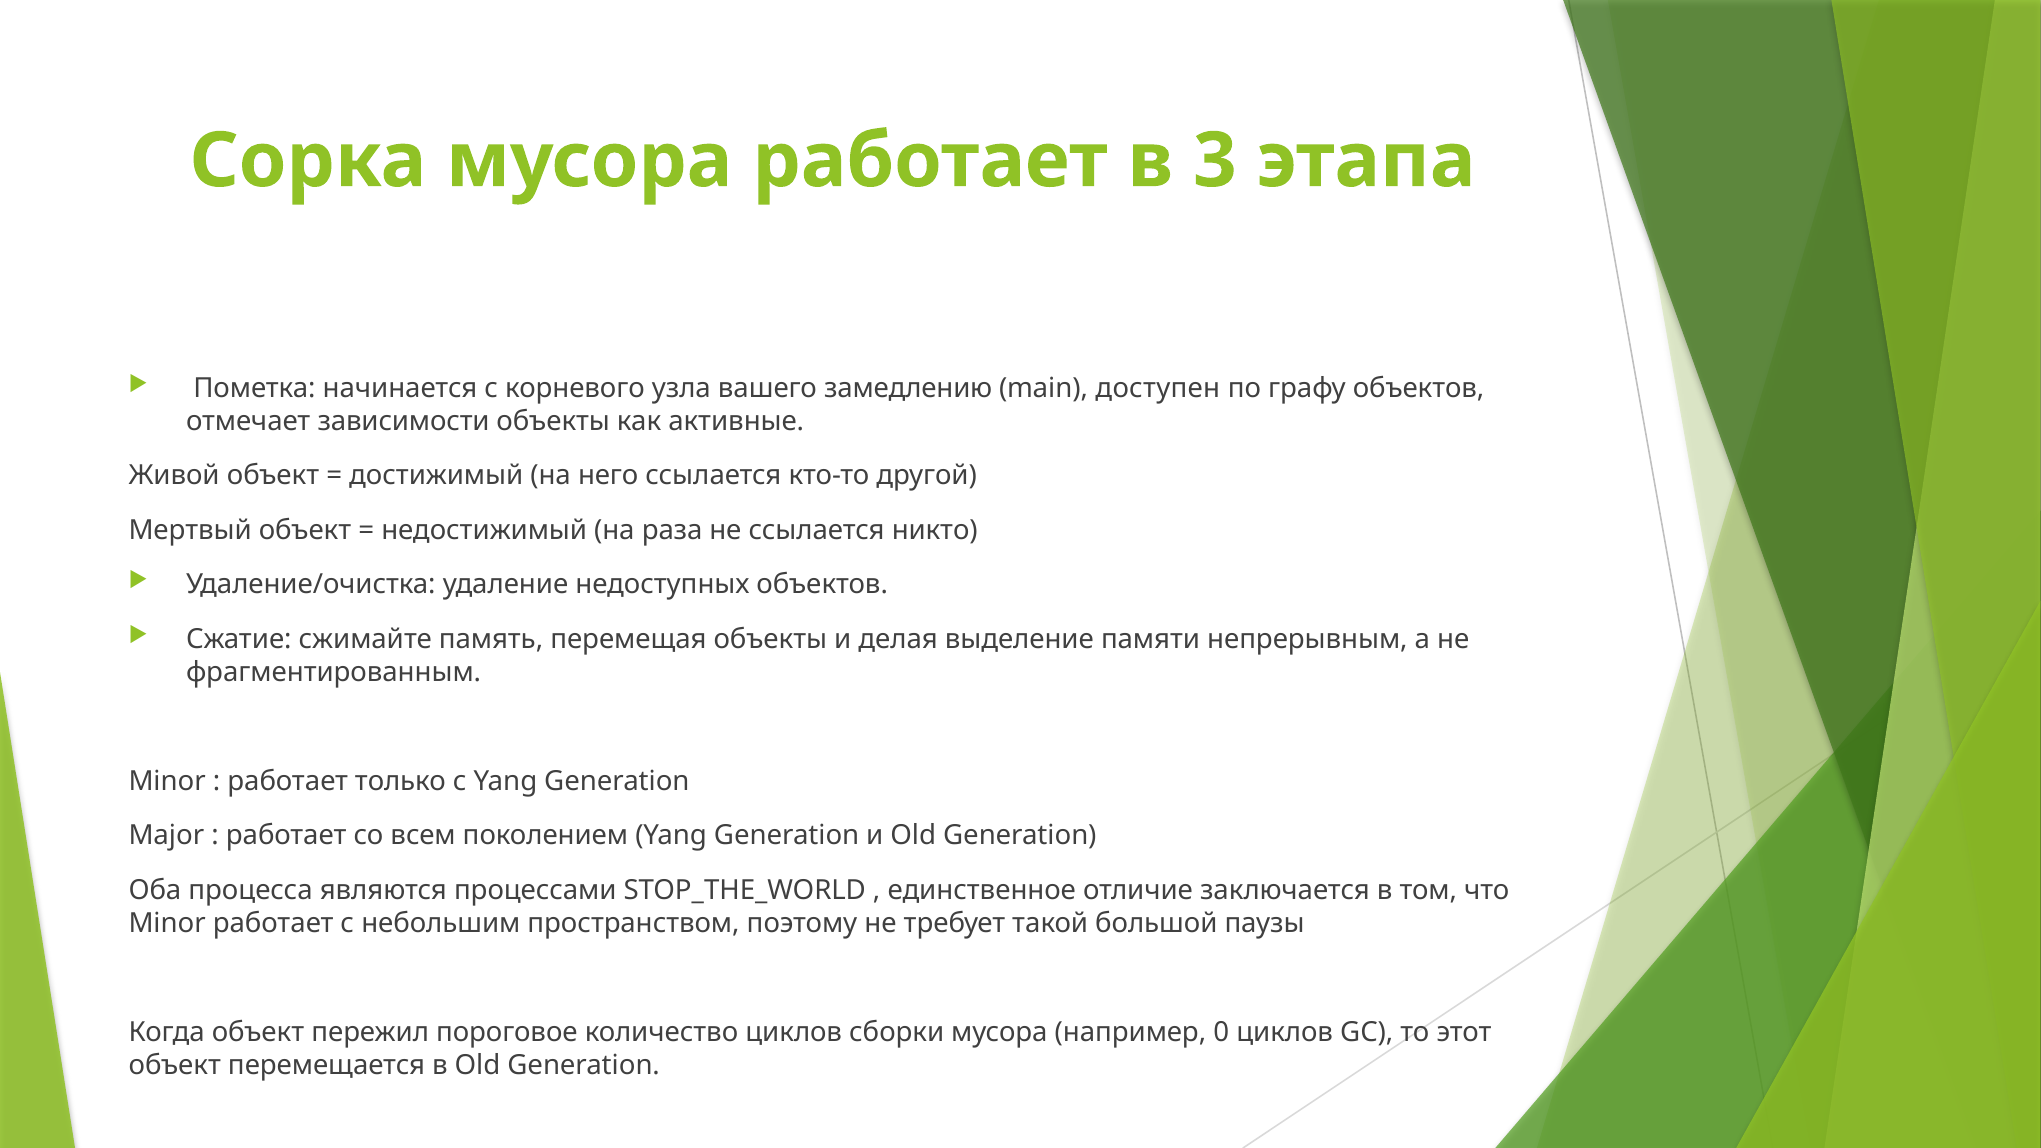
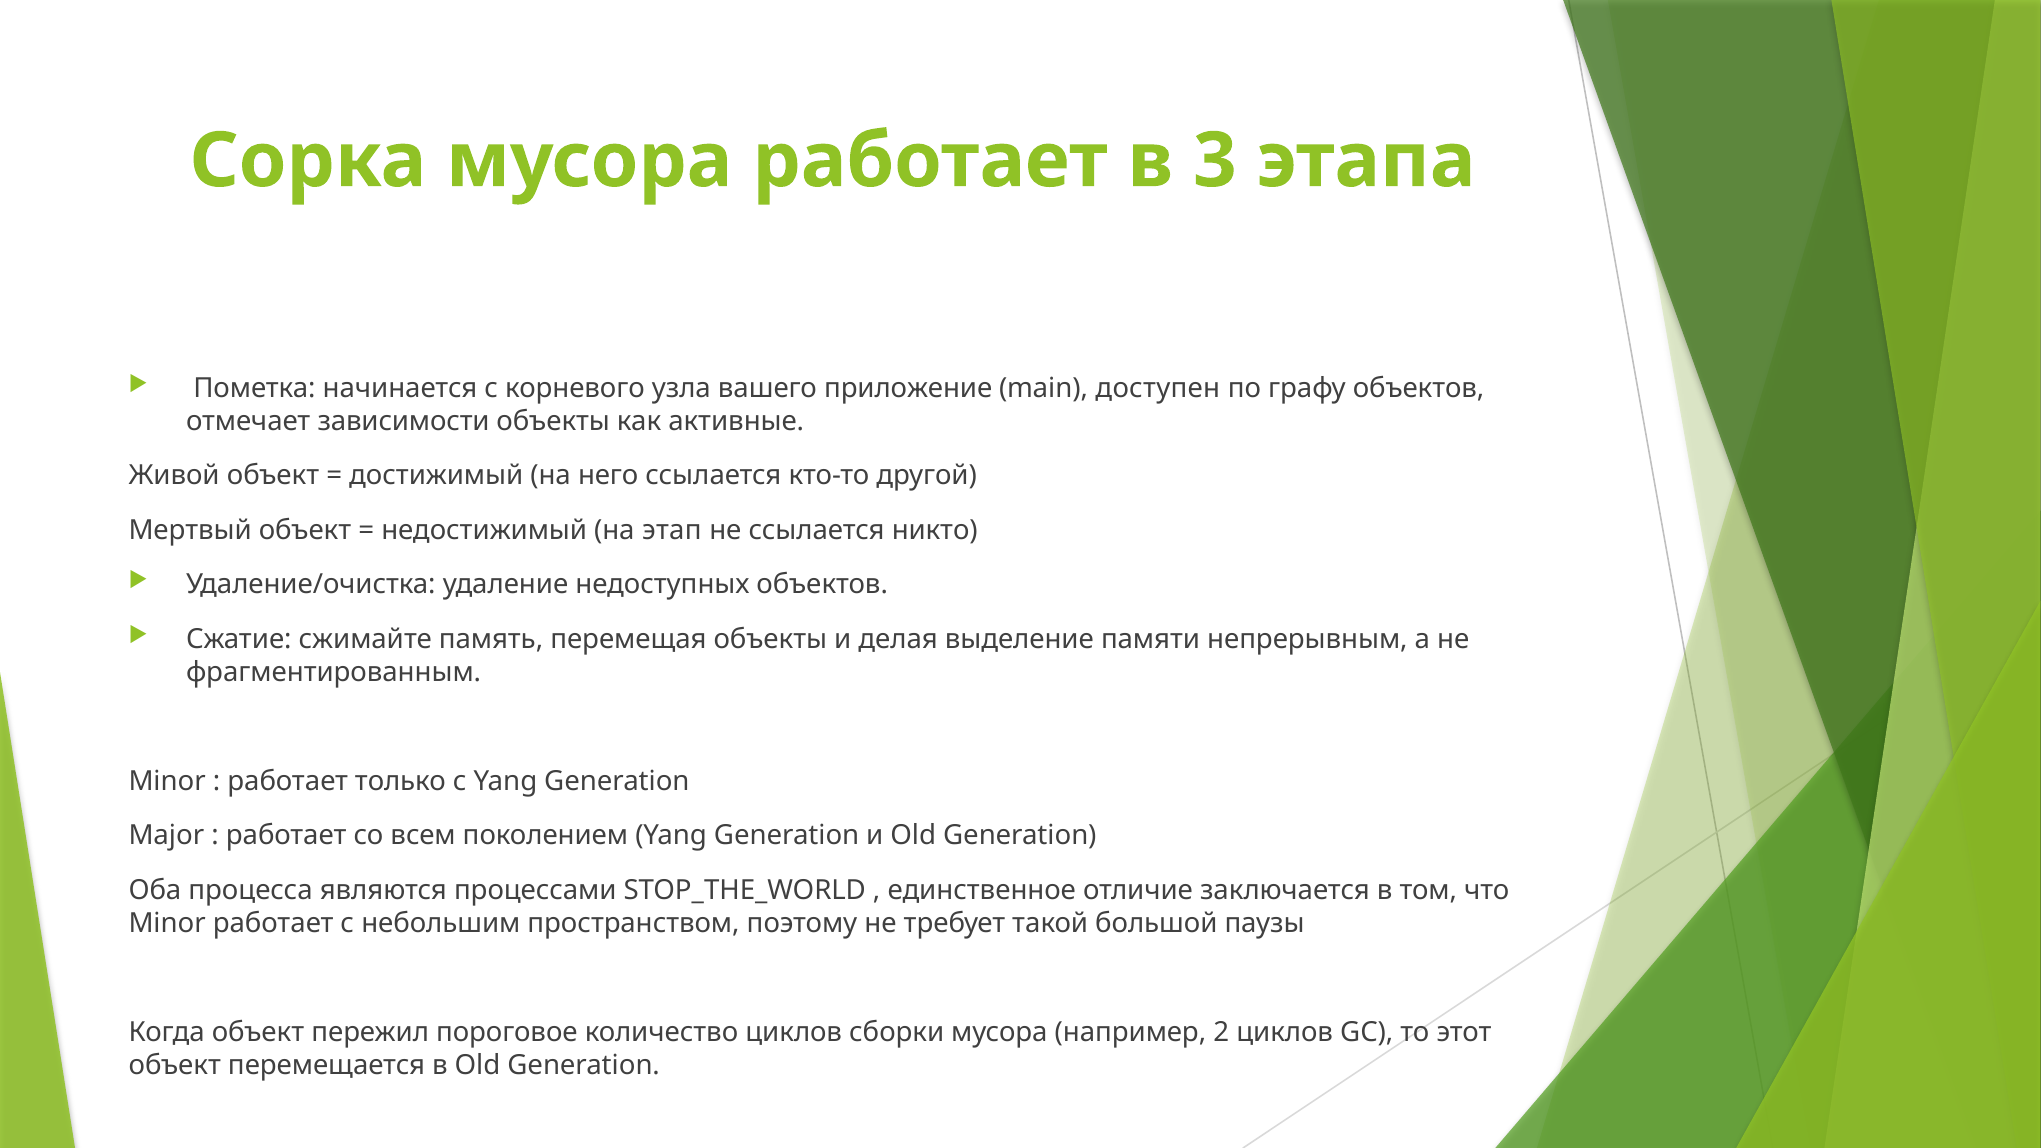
замедлению: замедлению -> приложение (908, 388)
раза: раза -> этап (672, 530)
0: 0 -> 2 (1221, 1032)
